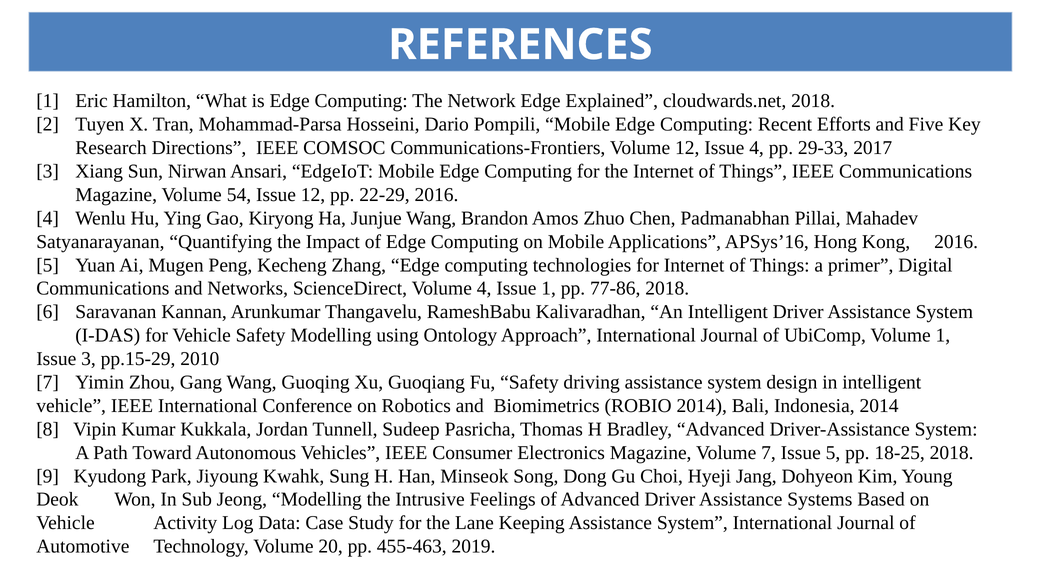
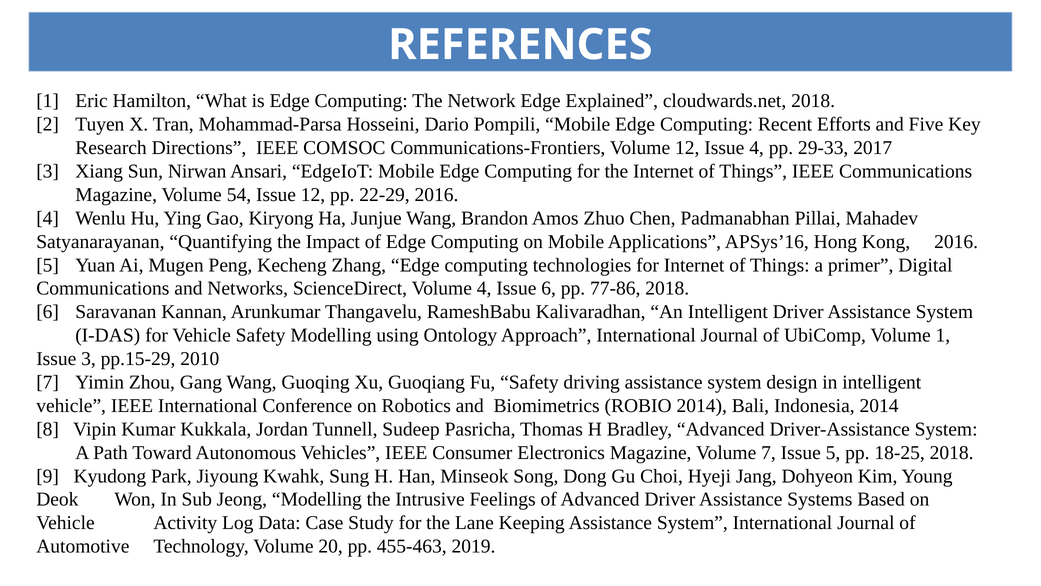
Issue 1: 1 -> 6 (549, 288)
